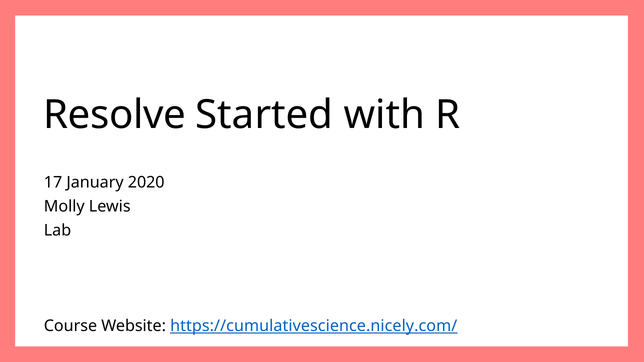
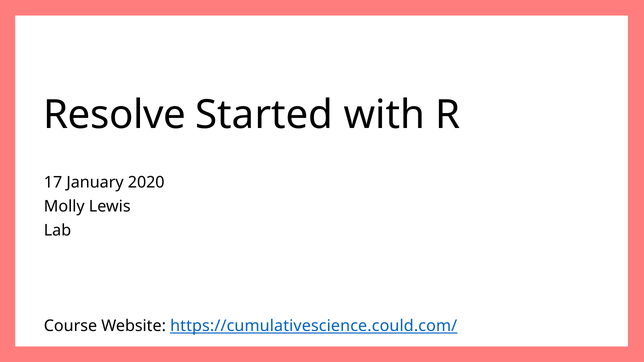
https://cumulativescience.nicely.com/: https://cumulativescience.nicely.com/ -> https://cumulativescience.could.com/ (314, 326)
